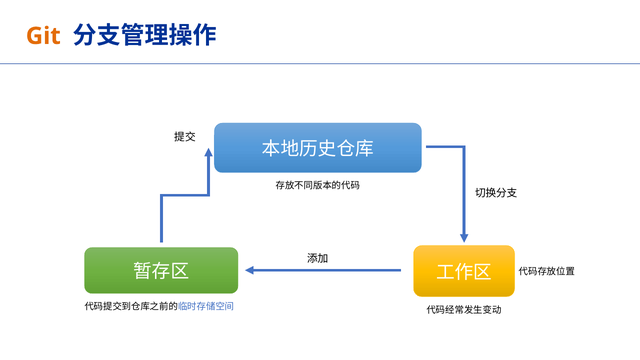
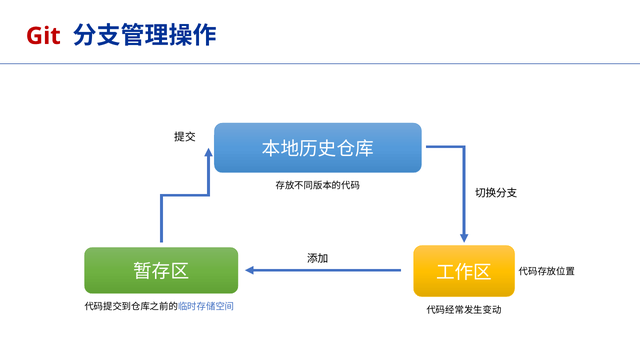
Git colour: orange -> red (43, 36)
